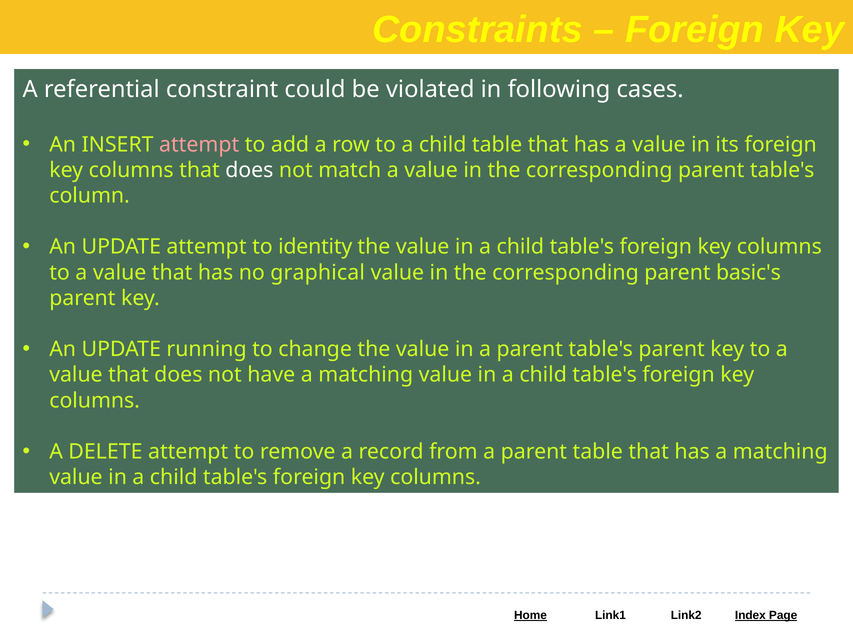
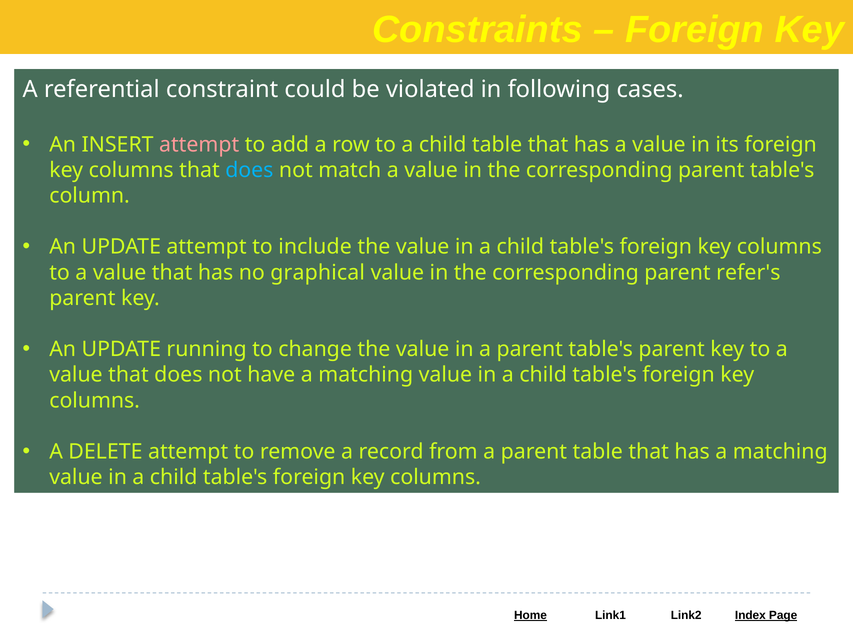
does colour: white -> light blue (249, 170)
identity: identity -> include (315, 247)
basic's: basic's -> refer's (748, 272)
